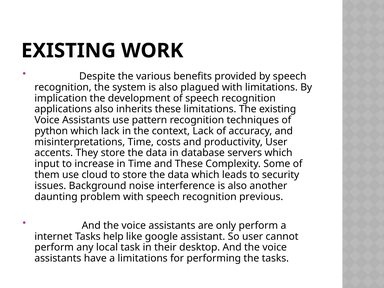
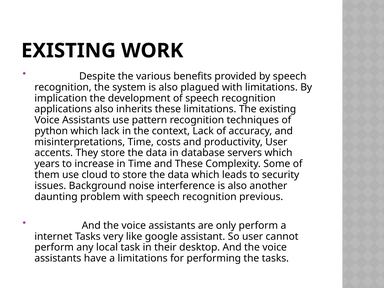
input: input -> years (47, 164)
help: help -> very (113, 236)
